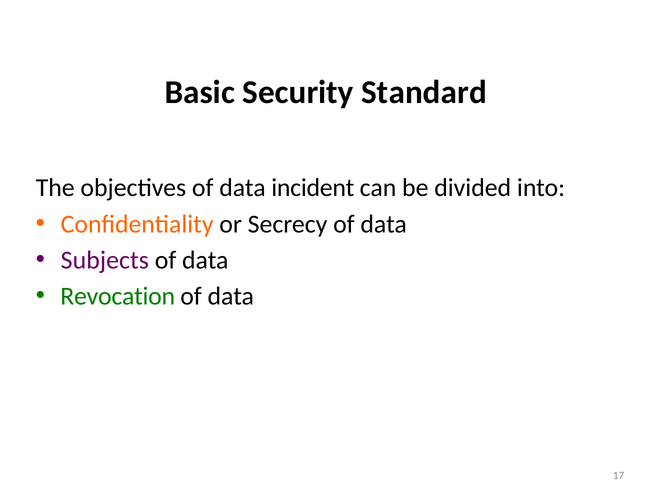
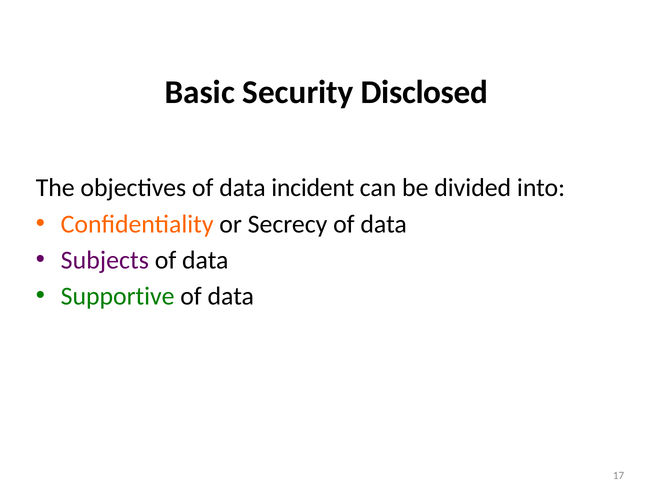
Standard: Standard -> Disclosed (424, 92)
Revocation: Revocation -> Supportive (118, 296)
